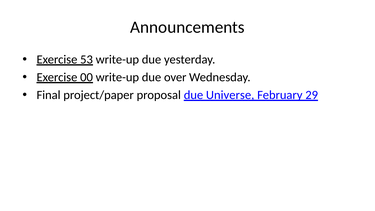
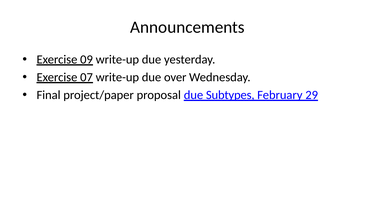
53: 53 -> 09 (87, 59)
00: 00 -> 07 (87, 77)
Universe: Universe -> Subtypes (230, 95)
